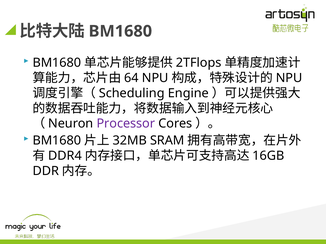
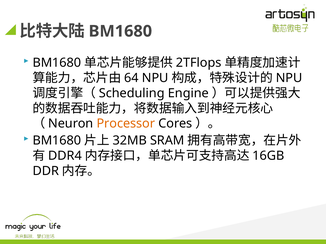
Processor colour: purple -> orange (126, 124)
